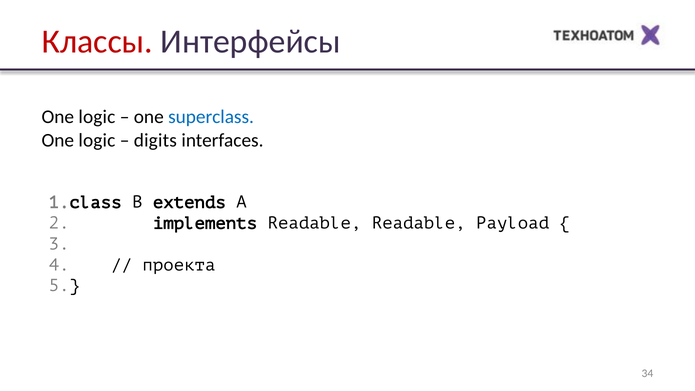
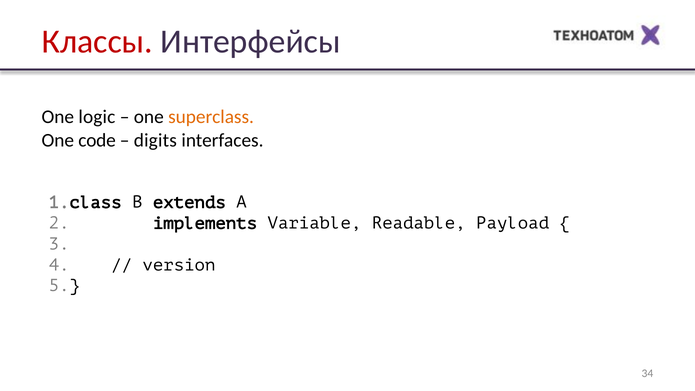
superclass colour: blue -> orange (211, 117)
logic: logic -> code (97, 140)
implements Readable: Readable -> Variable (314, 223)
проекта: проекта -> version (179, 265)
